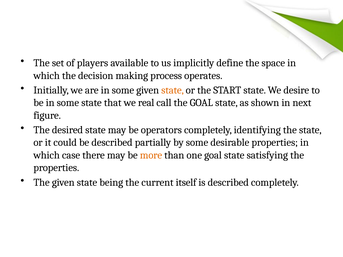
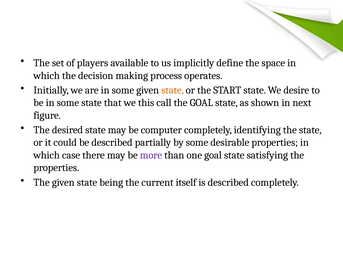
real: real -> this (146, 103)
operators: operators -> computer (161, 130)
more colour: orange -> purple (151, 155)
